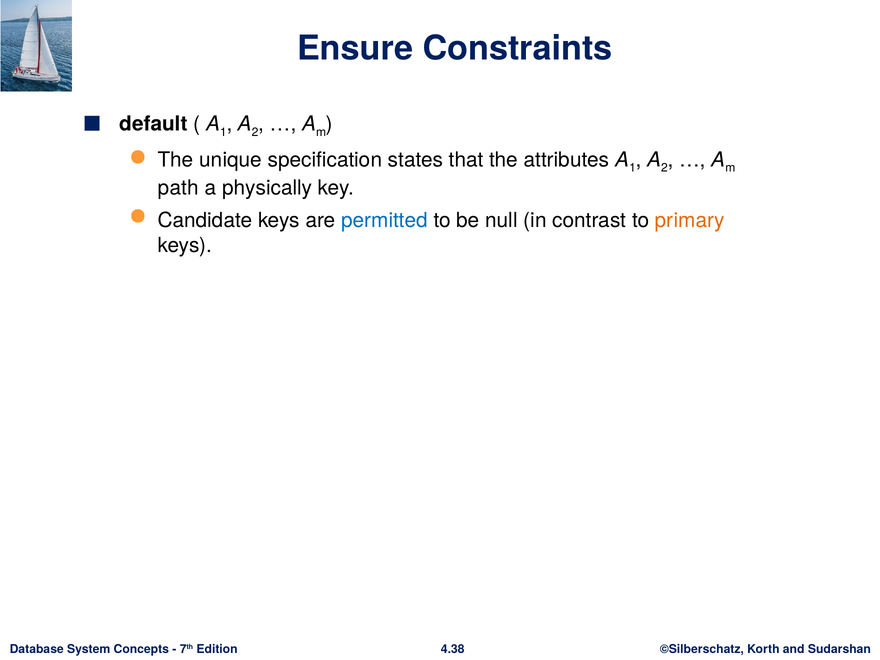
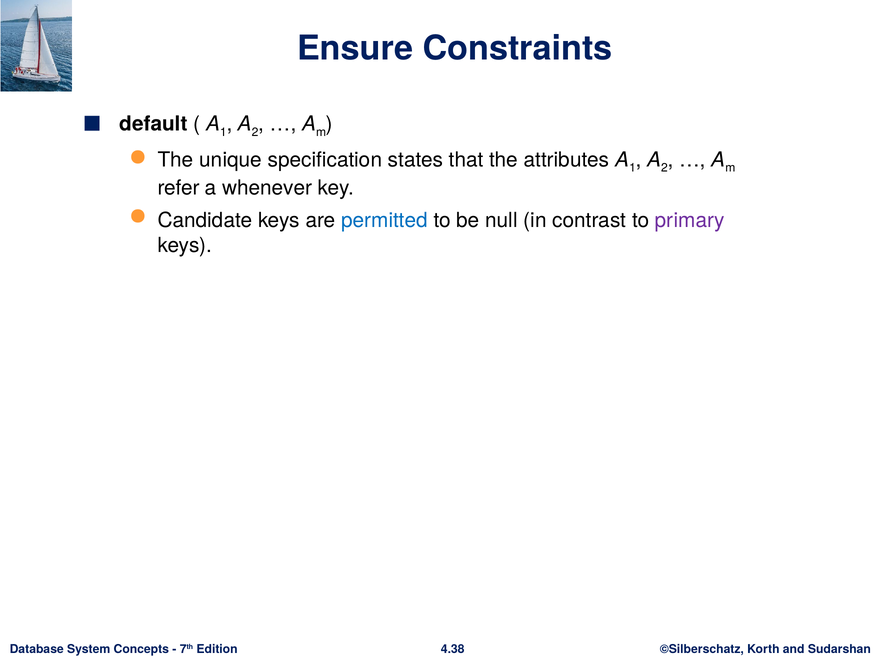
path: path -> refer (179, 188)
physically: physically -> whenever (267, 188)
primary colour: orange -> purple (690, 220)
